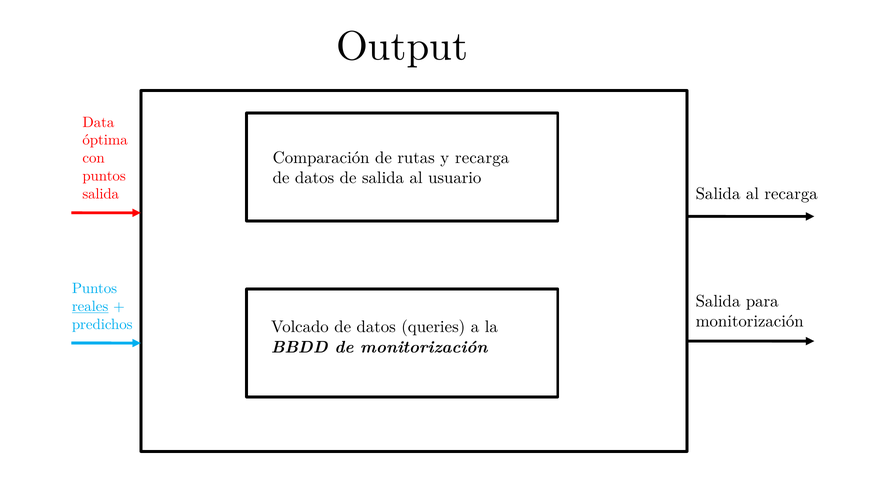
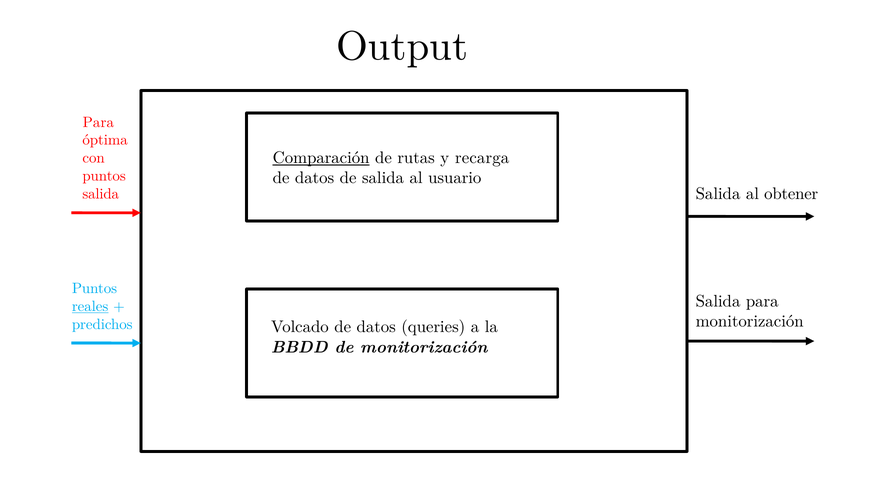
Data: Data -> Para (98, 122)
Comparación underline: none -> present (321, 158)
al recarga: recarga -> obtener (791, 194)
